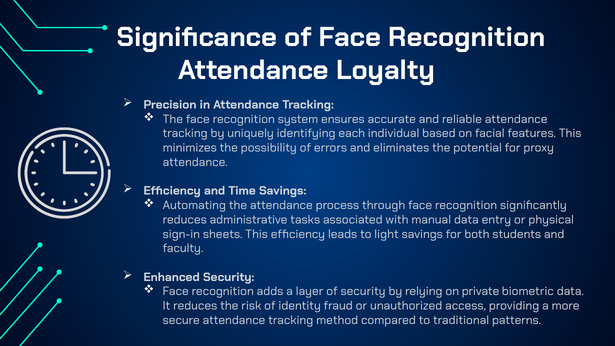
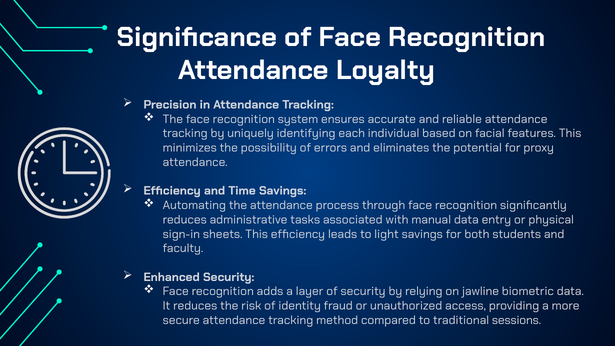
private: private -> jawline (480, 291)
patterns: patterns -> sessions (517, 320)
